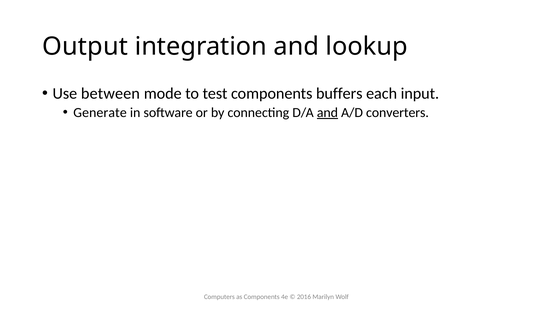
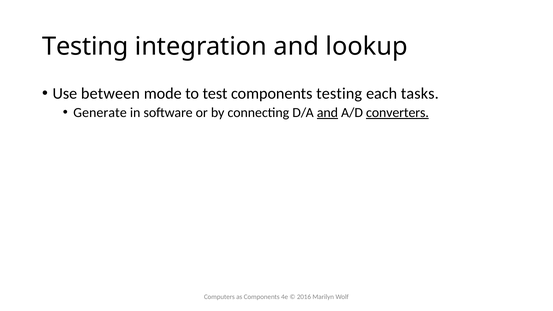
Output: Output -> Testing (85, 46)
components buffers: buffers -> testing (339, 93)
input: input -> tasks (420, 93)
converters underline: none -> present (397, 113)
